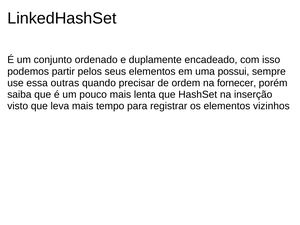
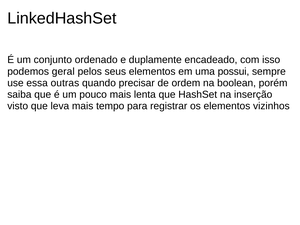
partir: partir -> geral (63, 71)
fornecer: fornecer -> boolean (237, 83)
